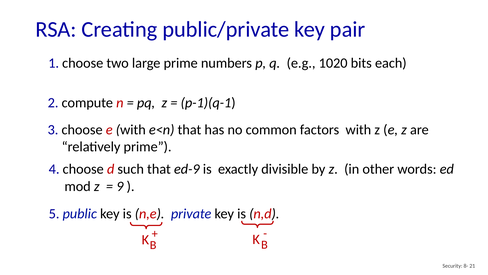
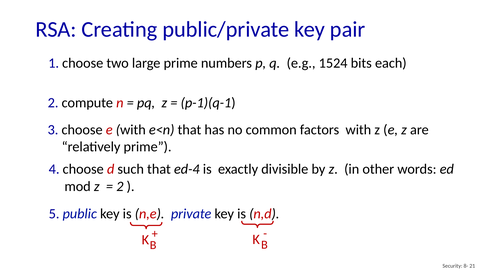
1020: 1020 -> 1524 (333, 63)
ed-9: ed-9 -> ed-4 (187, 169)
9: 9 -> 2 (120, 186)
